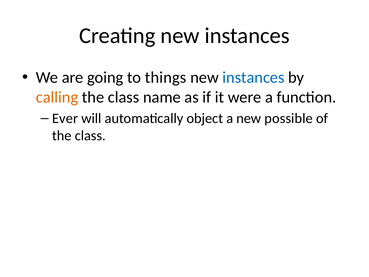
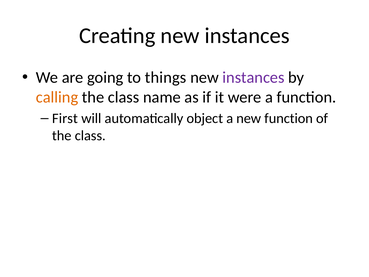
instances colour: blue -> purple (253, 77)
Ever: Ever -> First (65, 118)
new possible: possible -> function (289, 118)
